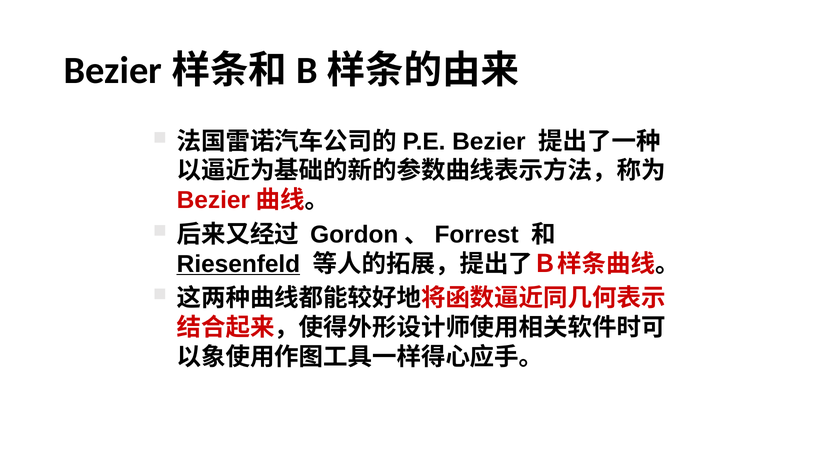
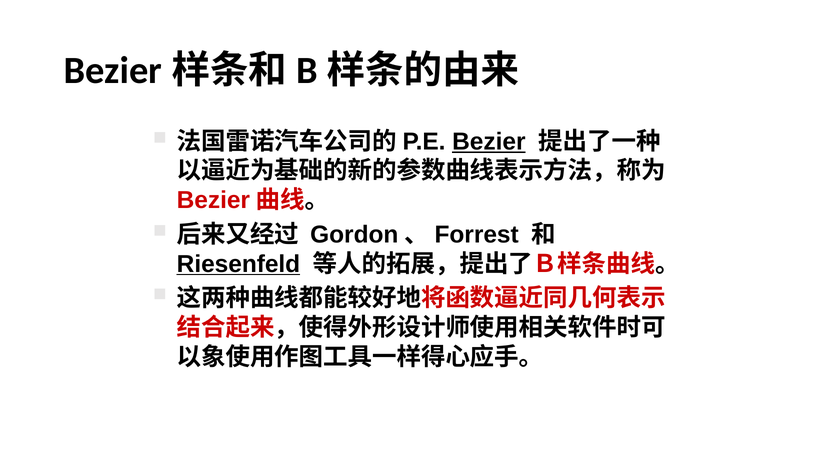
Bezier underline: none -> present (489, 142)
